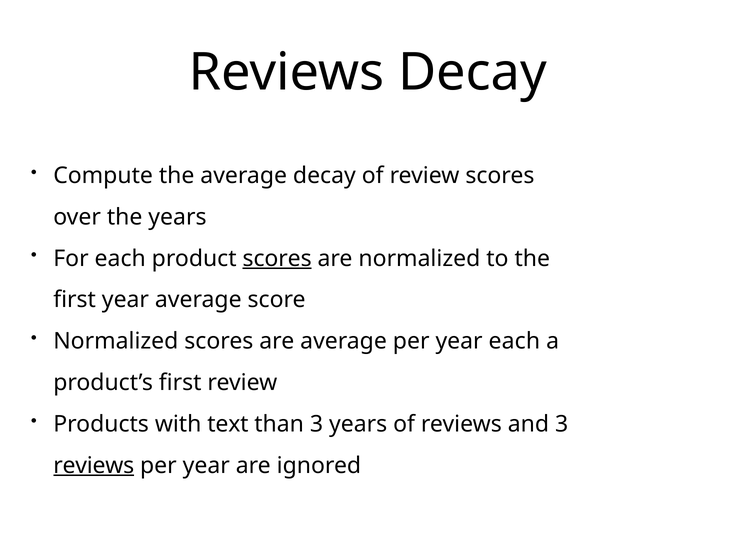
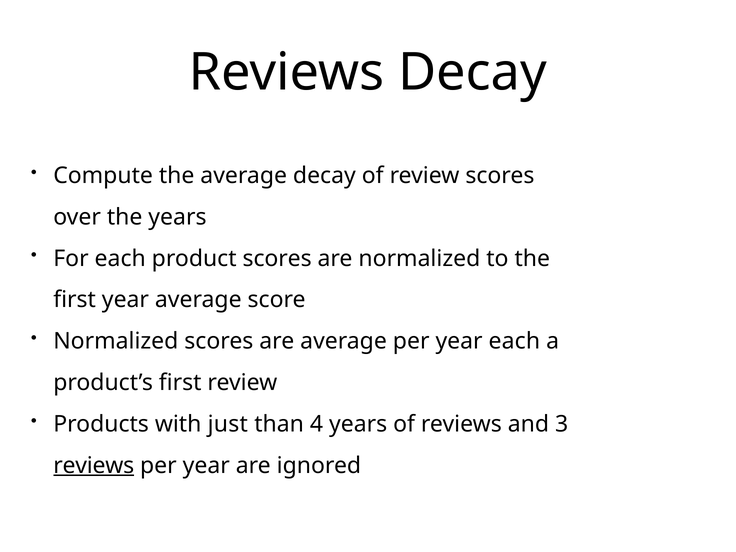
scores underline: present -> none (277, 258)
text: text -> just (228, 424)
than 3: 3 -> 4 (316, 424)
